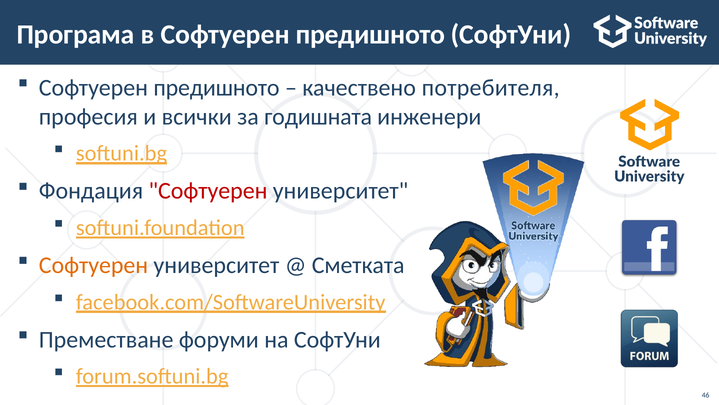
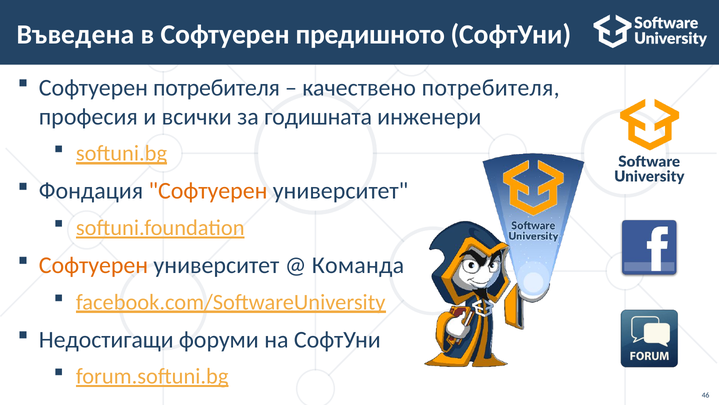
Програма: Програма -> Въведена (75, 34)
предишното: предишното -> потребителя (217, 88)
Софтуерен colour: red -> orange (208, 191)
Сметката: Сметката -> Команда (358, 265)
Преместване: Преместване -> Недостигащи (106, 339)
